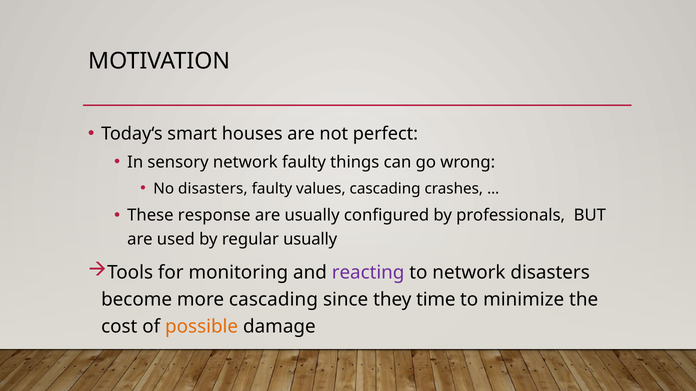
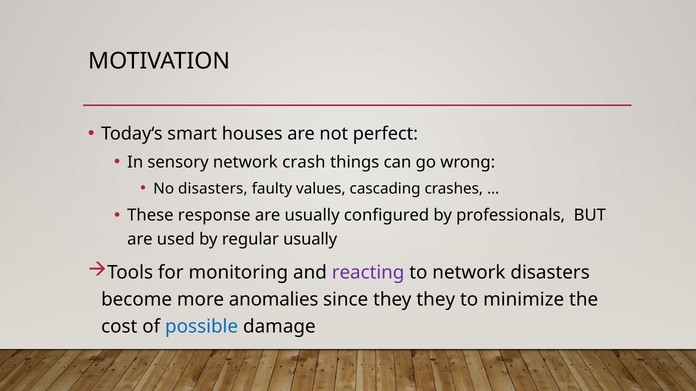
network faulty: faulty -> crash (304, 163)
more cascading: cascading -> anomalies (274, 300)
they time: time -> they (436, 300)
possible colour: orange -> blue (202, 327)
